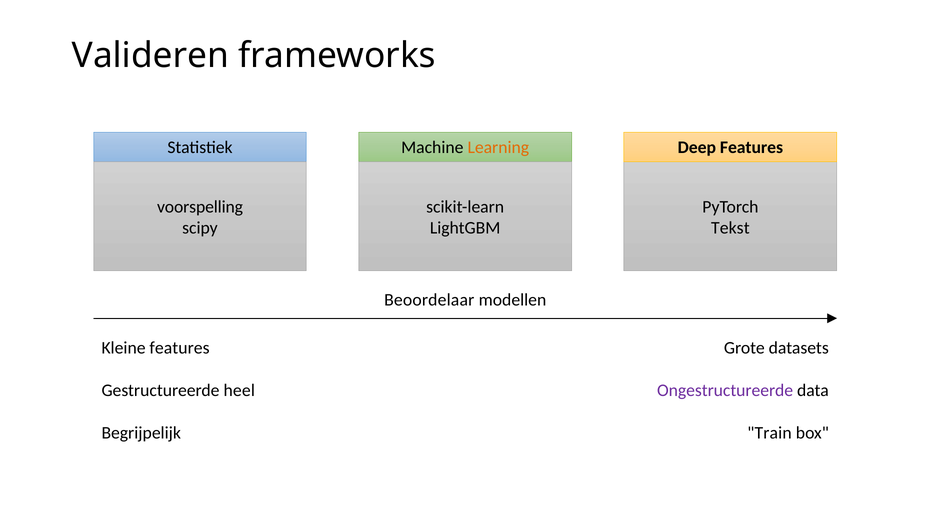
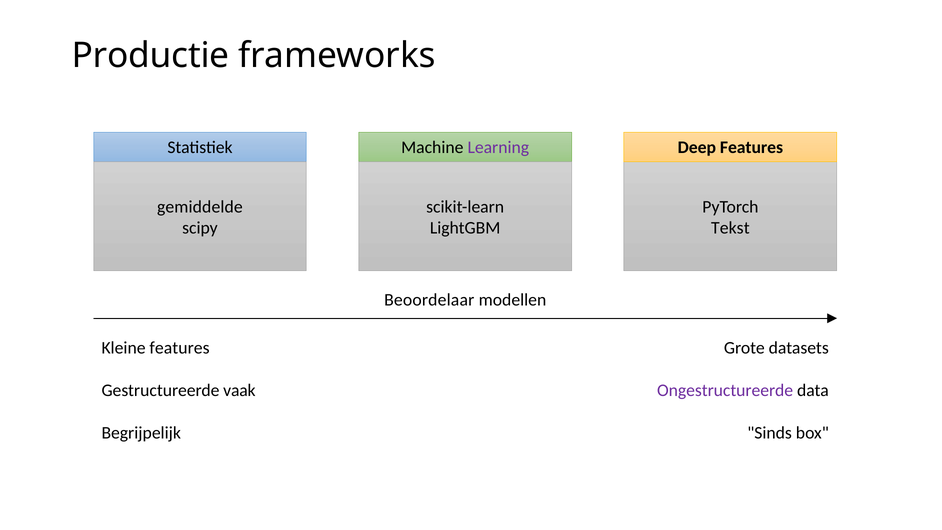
Valideren: Valideren -> Productie (151, 56)
Learning colour: orange -> purple (498, 148)
voorspelling: voorspelling -> gemiddelde (200, 207)
heel: heel -> vaak (239, 390)
Train: Train -> Sinds (770, 433)
